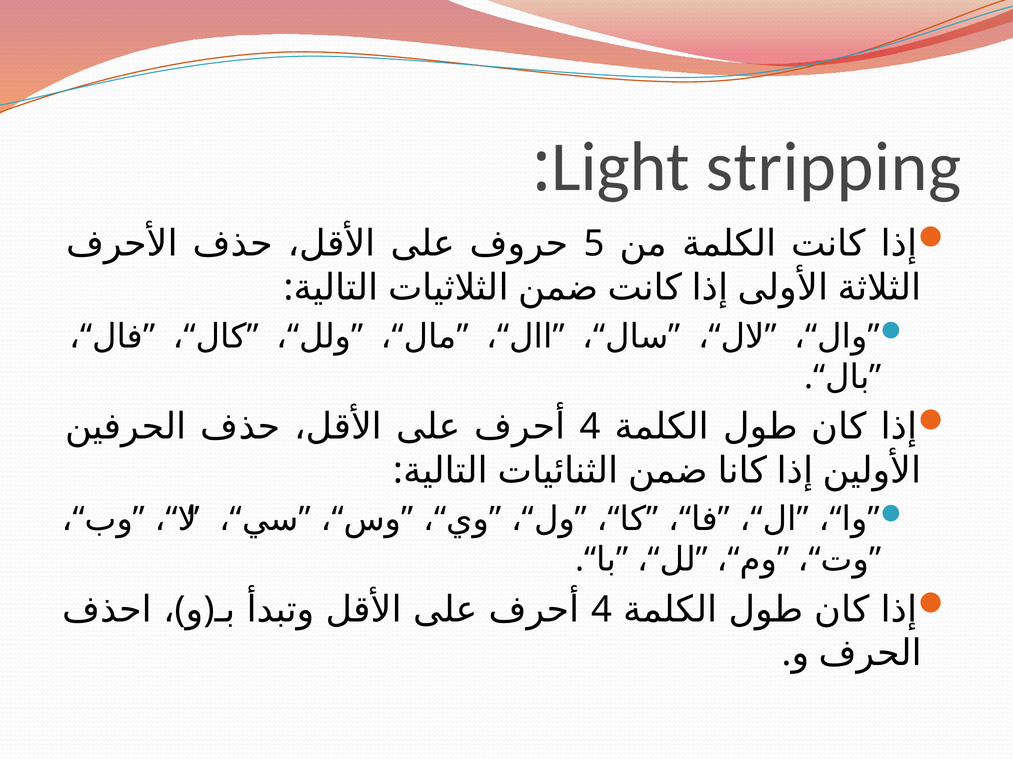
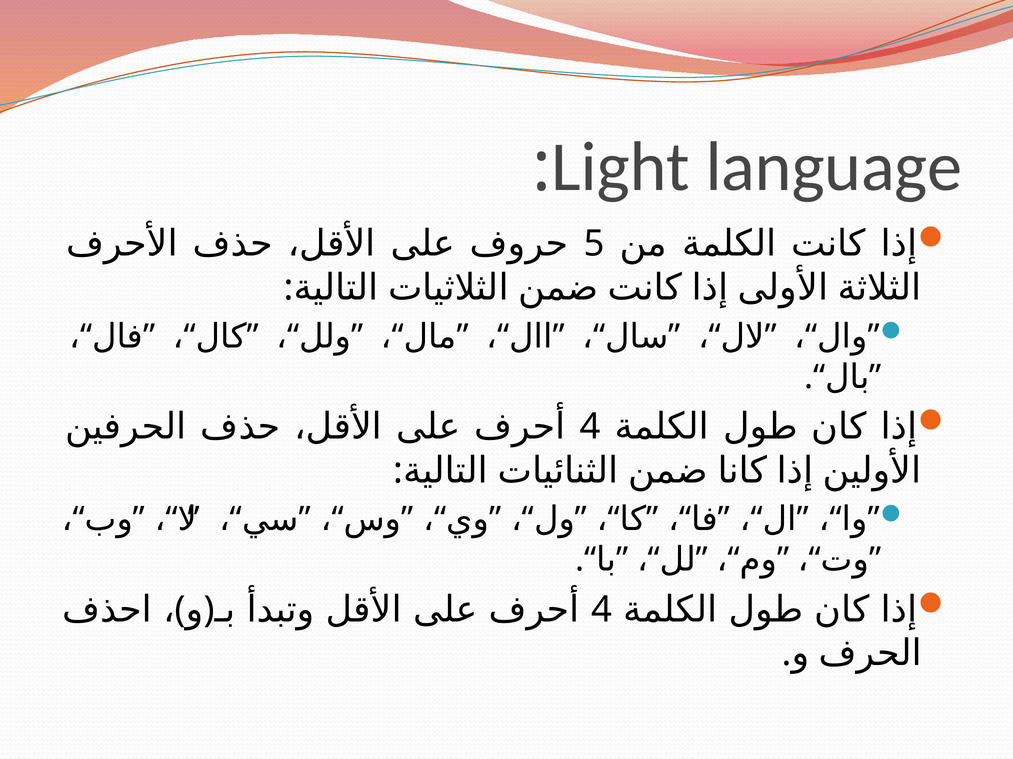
stripping: stripping -> language (834, 167)
